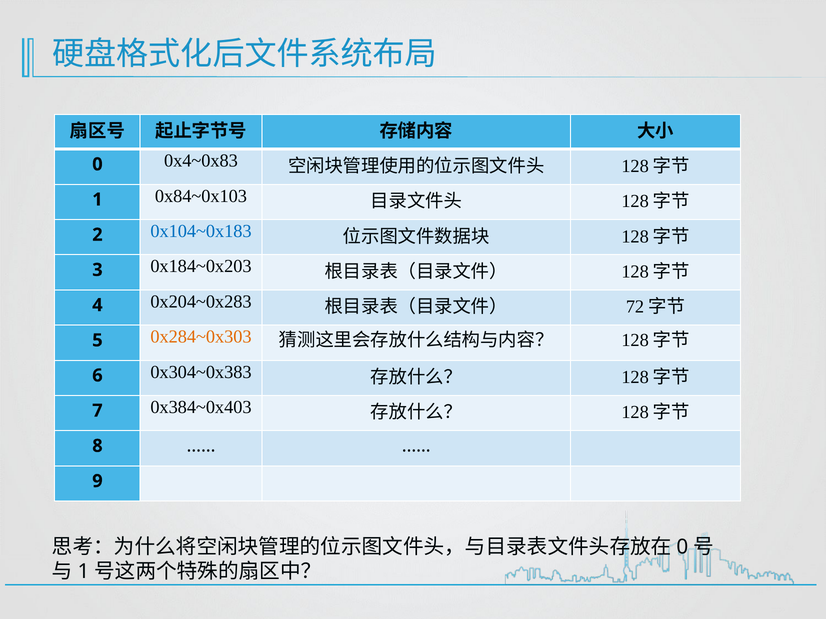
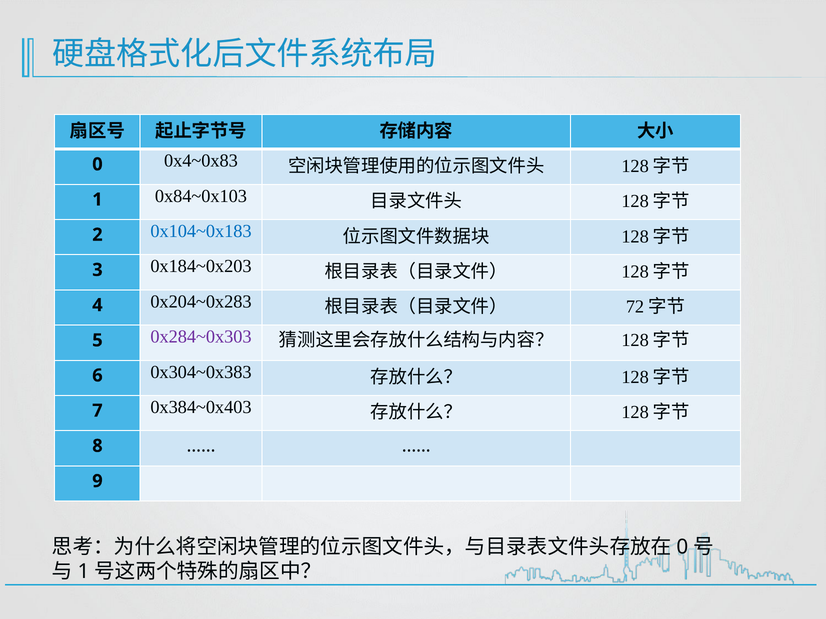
0x284~0x303 colour: orange -> purple (201, 337)
